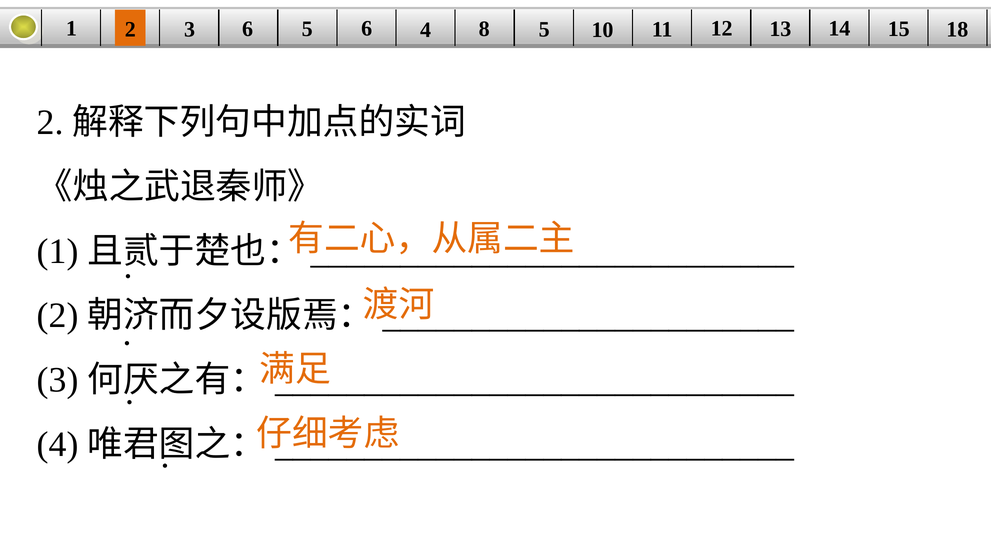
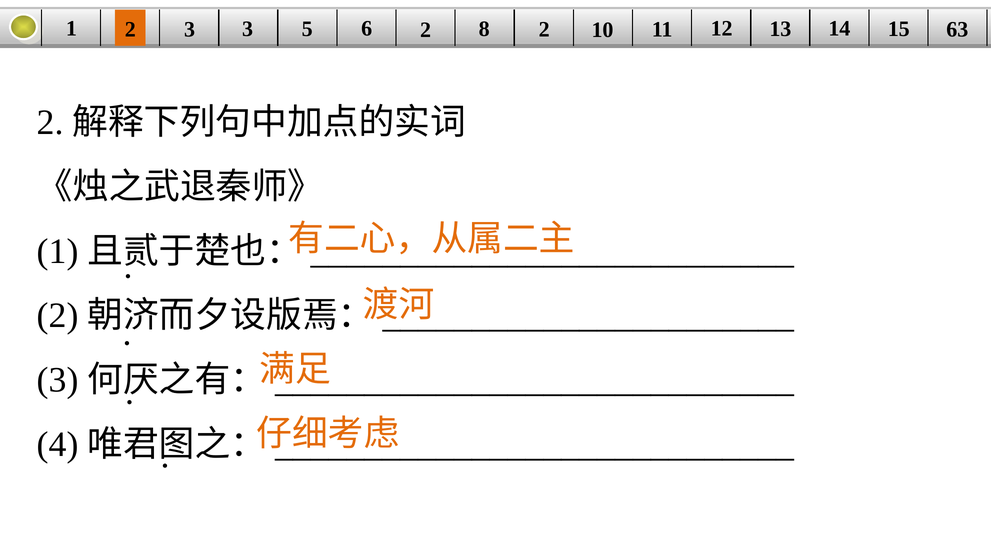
3 6: 6 -> 3 (248, 29)
6 4: 4 -> 2 (426, 30)
8 5: 5 -> 2 (544, 29)
18: 18 -> 63 (957, 30)
